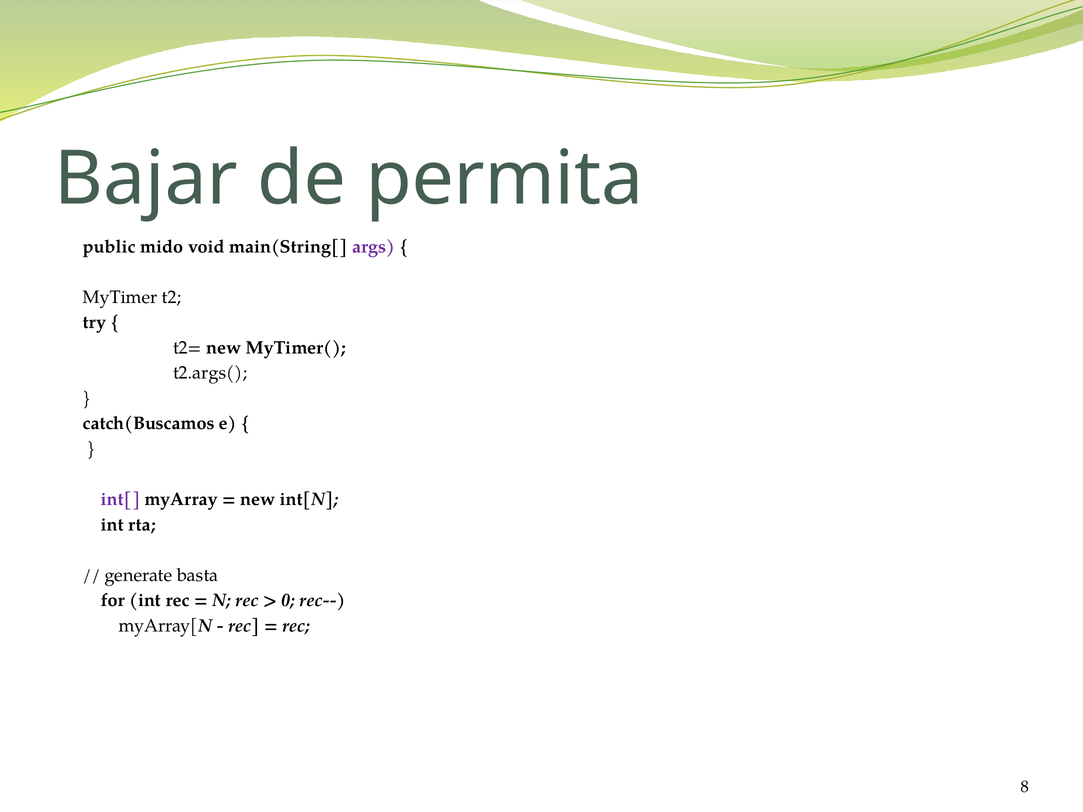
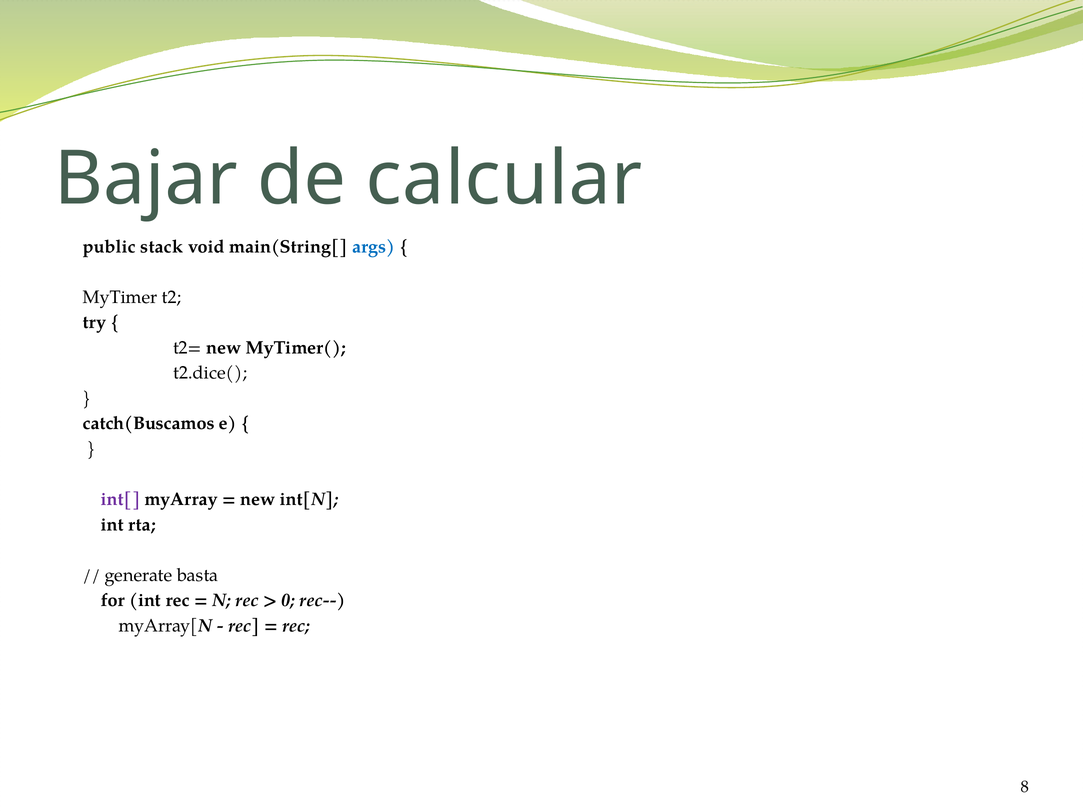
permita: permita -> calcular (504, 179)
mido: mido -> stack (162, 247)
args colour: purple -> blue (374, 247)
t2.args(: t2.args( -> t2.dice( (210, 373)
